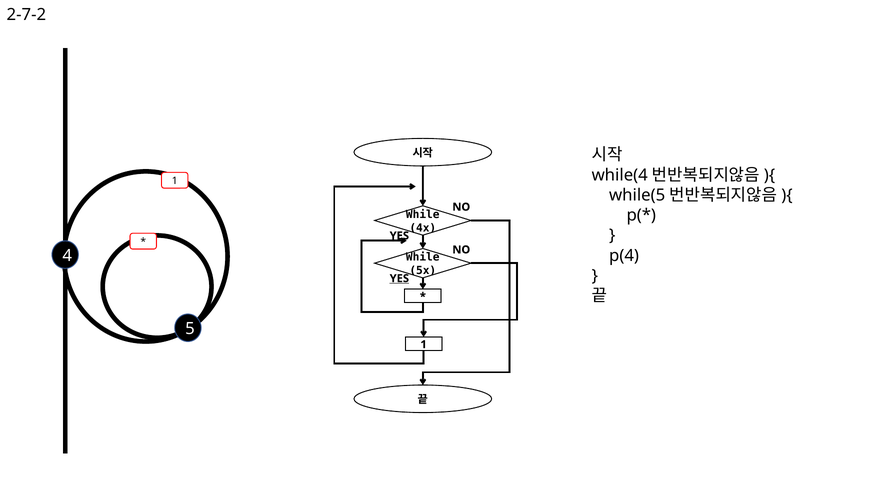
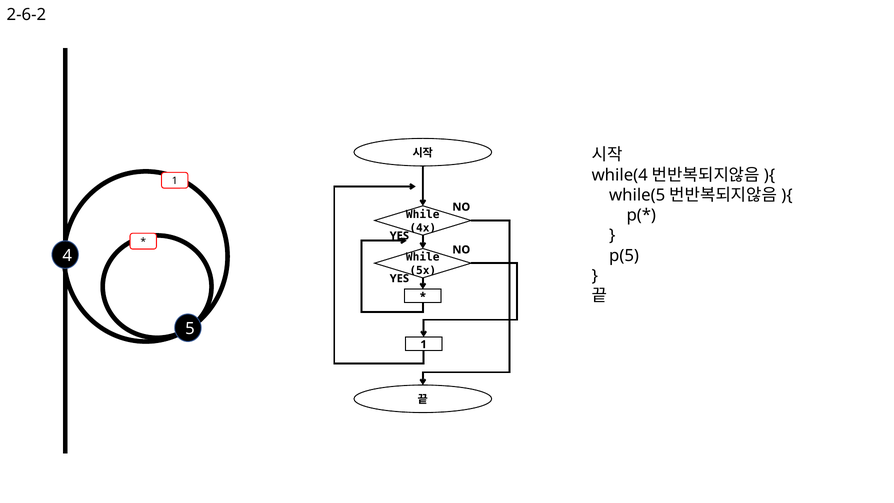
2-7-2: 2-7-2 -> 2-6-2 (26, 15)
p(4: p(4 -> p(5 (624, 255)
YES underline: present -> none (399, 278)
